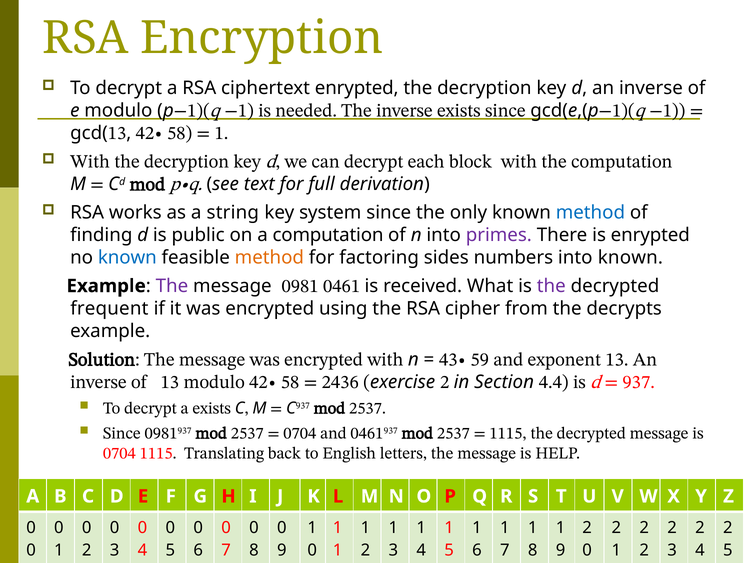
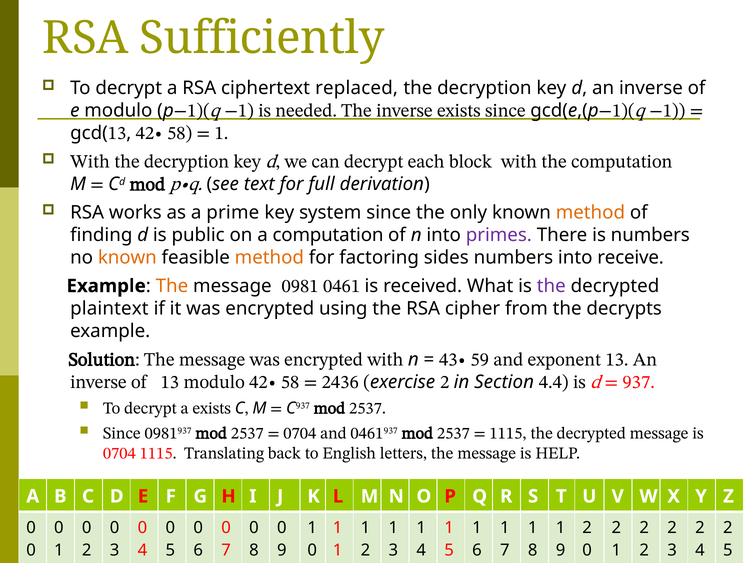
Encryption: Encryption -> Sufficiently (262, 38)
ciphertext enrypted: enrypted -> replaced (357, 88)
string: string -> prime (233, 212)
method colour: blue -> orange (590, 212)
is enrypted: enrypted -> numbers (650, 235)
known colour: blue -> orange (127, 257)
into known: known -> receive (631, 257)
The colour: purple -> orange (172, 286)
frequent: frequent -> plaintext (109, 308)
